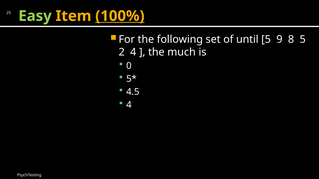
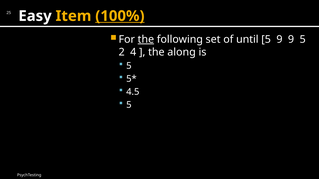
Easy colour: light green -> white (35, 16)
the underline: none -> present (146, 39)
9 8: 8 -> 9 (291, 39)
much: much -> along (182, 52)
0: 0 -> 5 (129, 66)
4: 4 -> 5 (129, 105)
